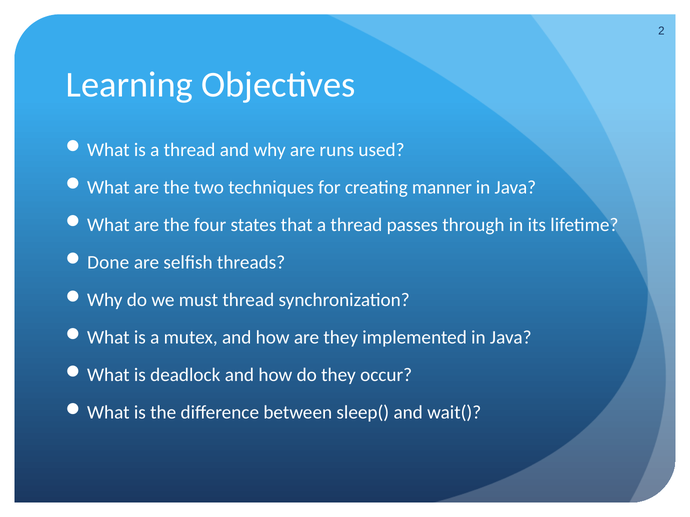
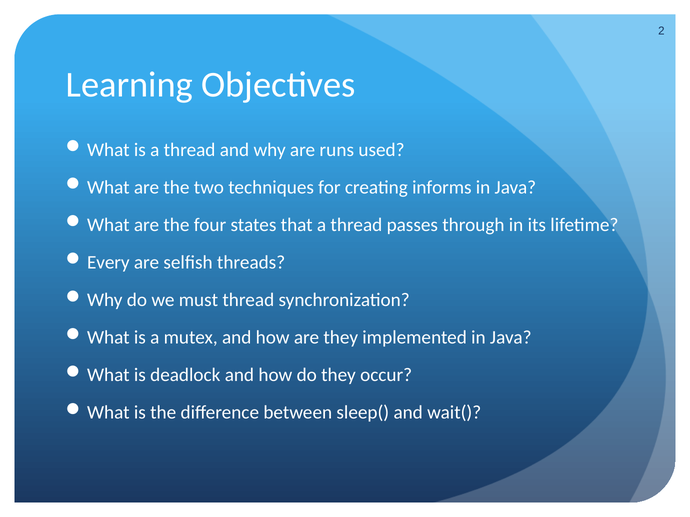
manner: manner -> informs (442, 187)
Done: Done -> Every (108, 263)
